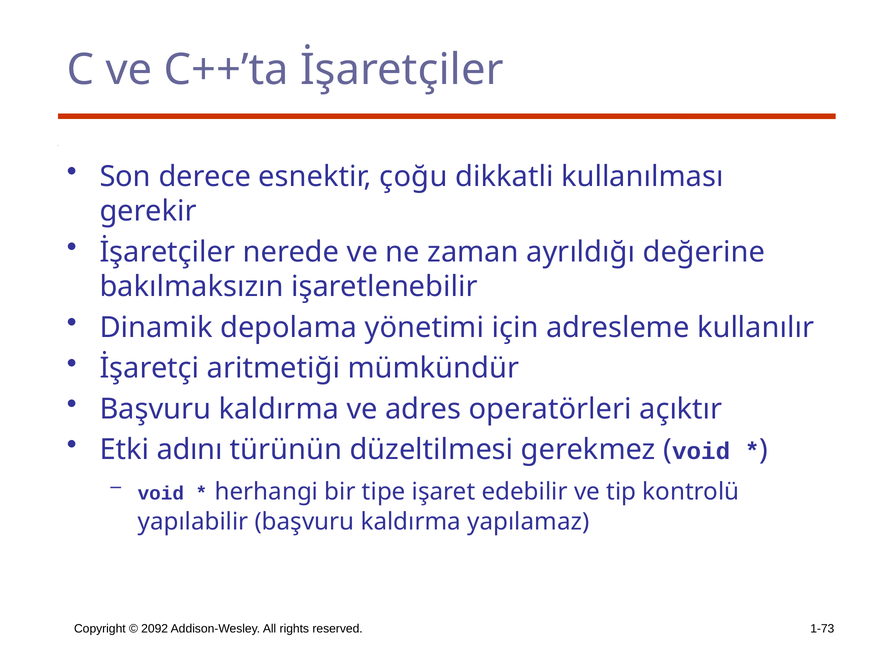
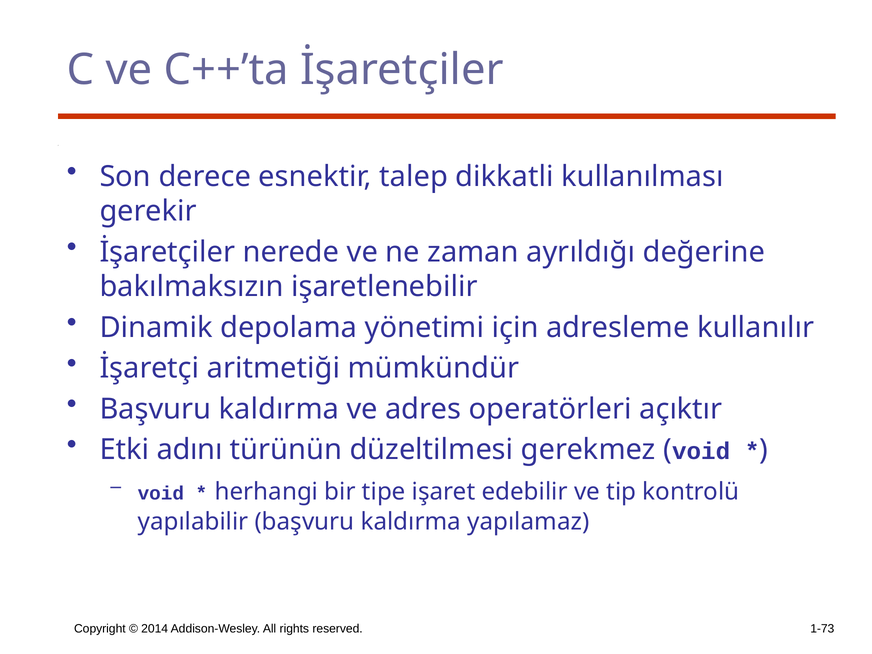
çoğu: çoğu -> talep (414, 176)
2092: 2092 -> 2014 (155, 629)
